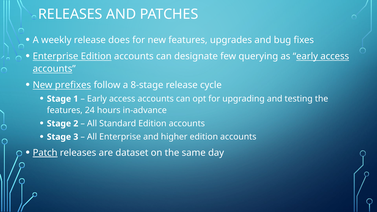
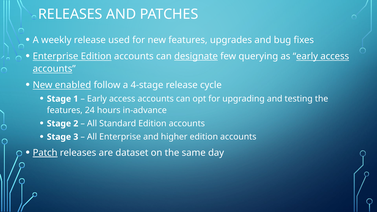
does: does -> used (119, 40)
designate underline: none -> present (196, 56)
prefixes: prefixes -> enabled (73, 85)
8-stage: 8-stage -> 4-stage (147, 85)
